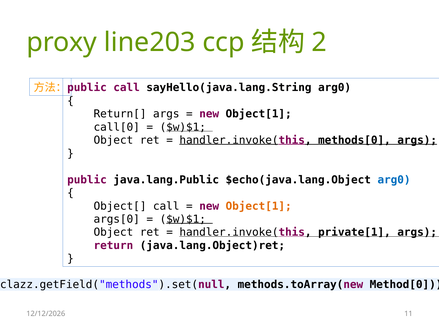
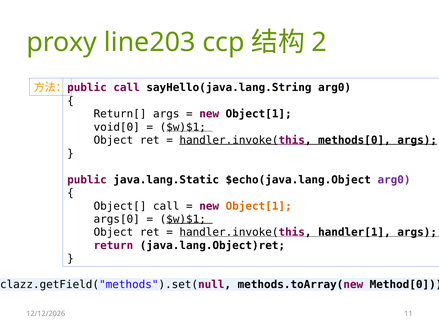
call[0: call[0 -> void[0 (117, 127)
java.lang.Public: java.lang.Public -> java.lang.Static (166, 180)
arg0 colour: blue -> purple (394, 180)
private[1: private[1 -> handler[1 (354, 233)
